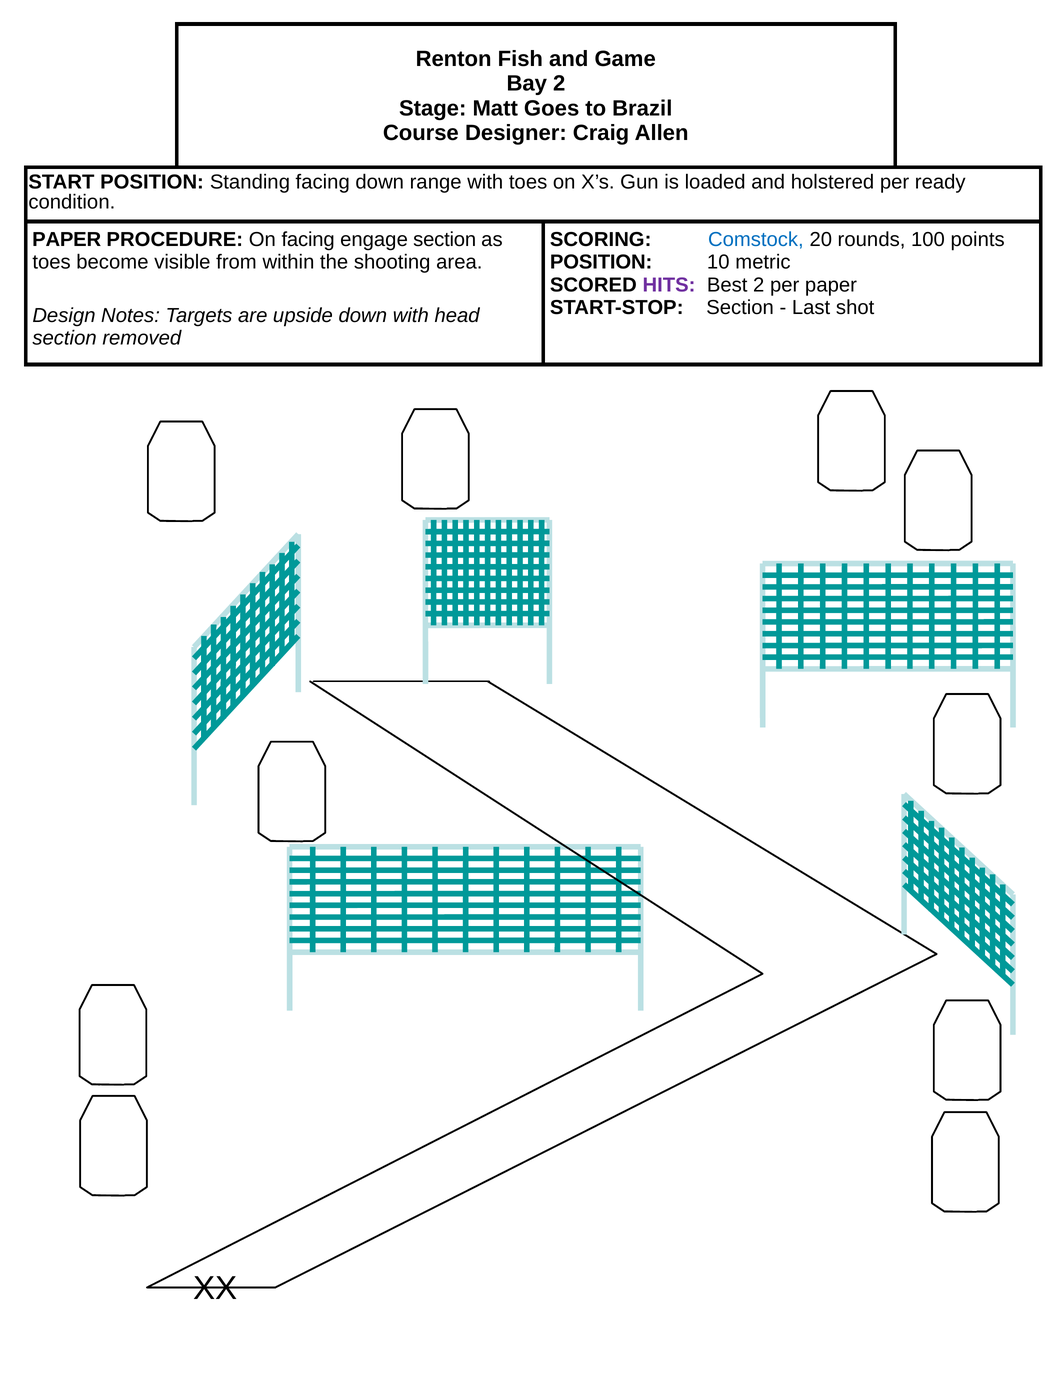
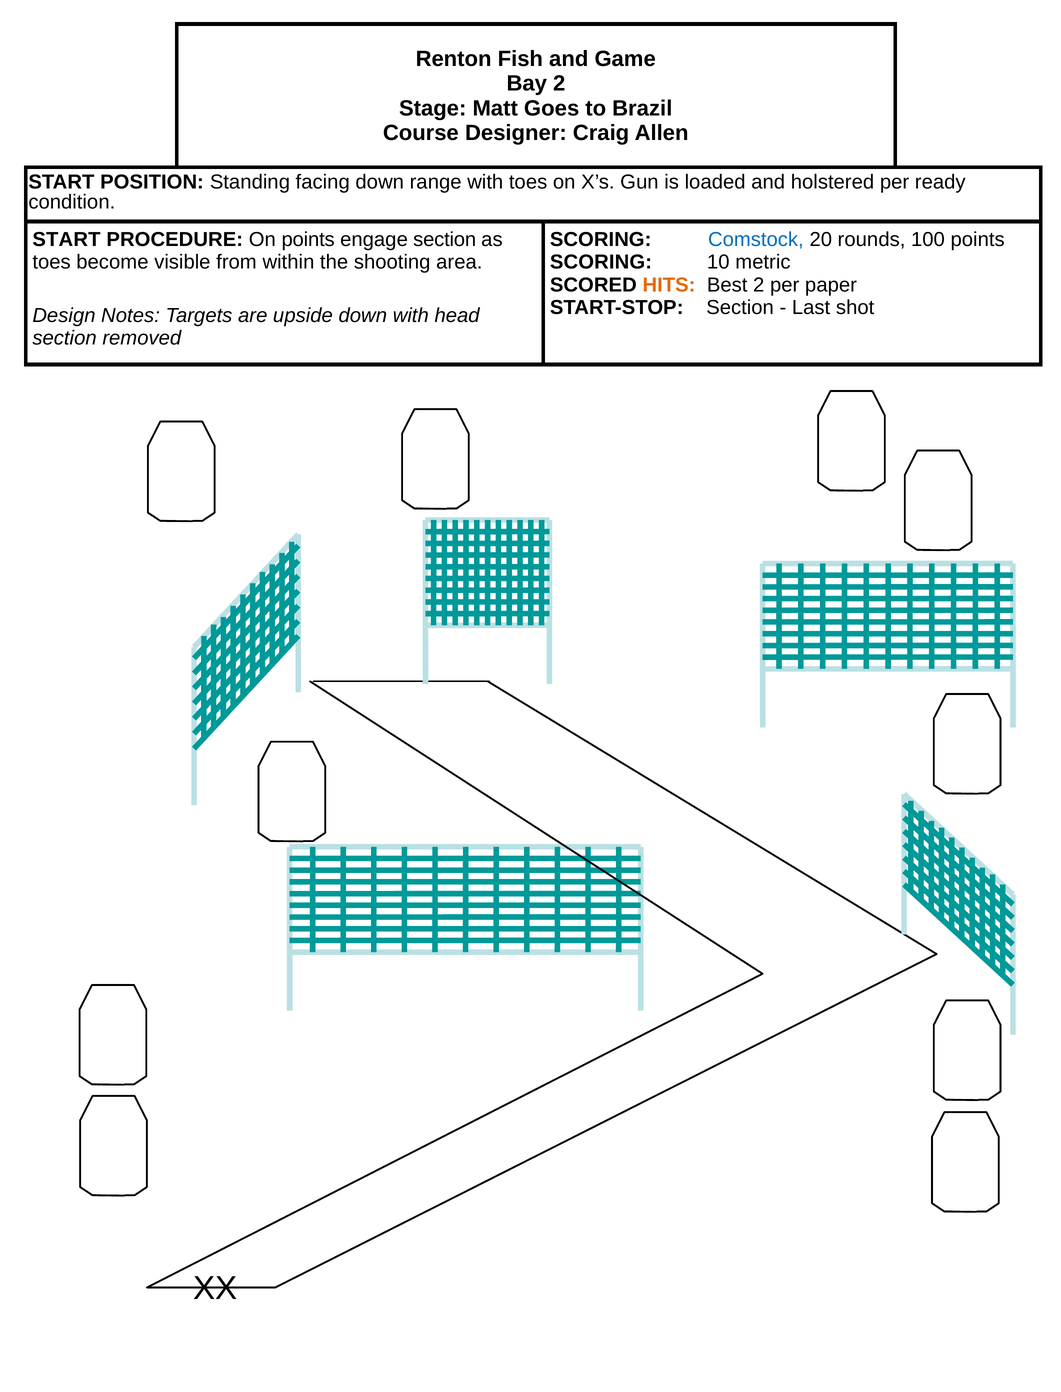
PAPER: PAPER -> START (66, 240)
On facing: facing -> points (308, 240)
POSITION: POSITION -> SCORING (601, 262)
HITS colour: purple -> orange (669, 285)
